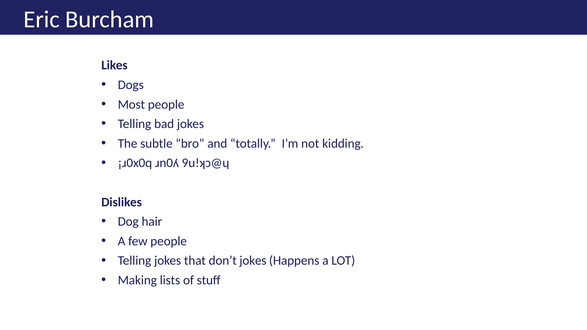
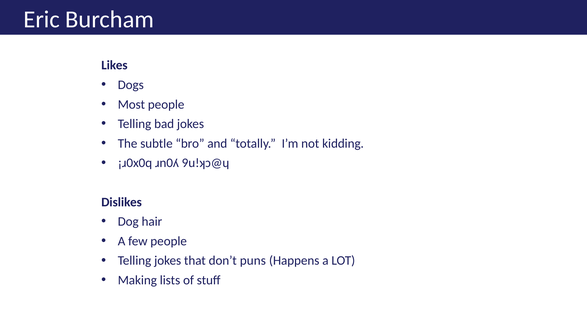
don’t jokes: jokes -> puns (253, 261)
